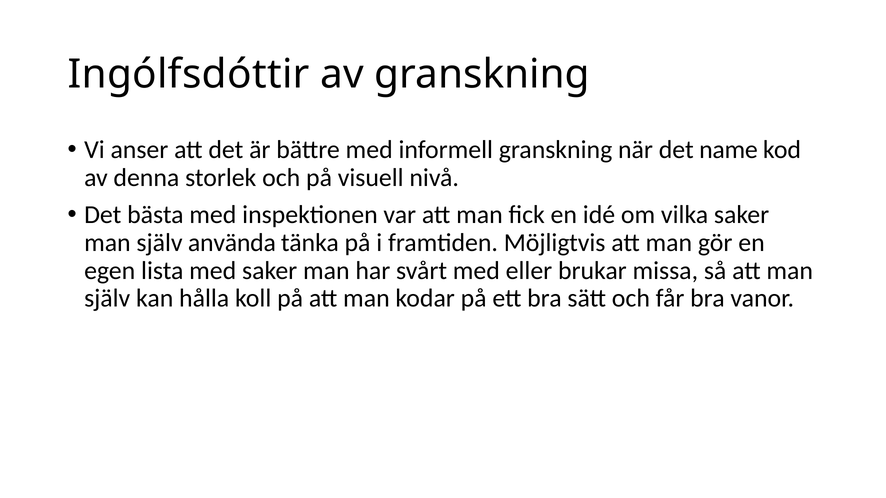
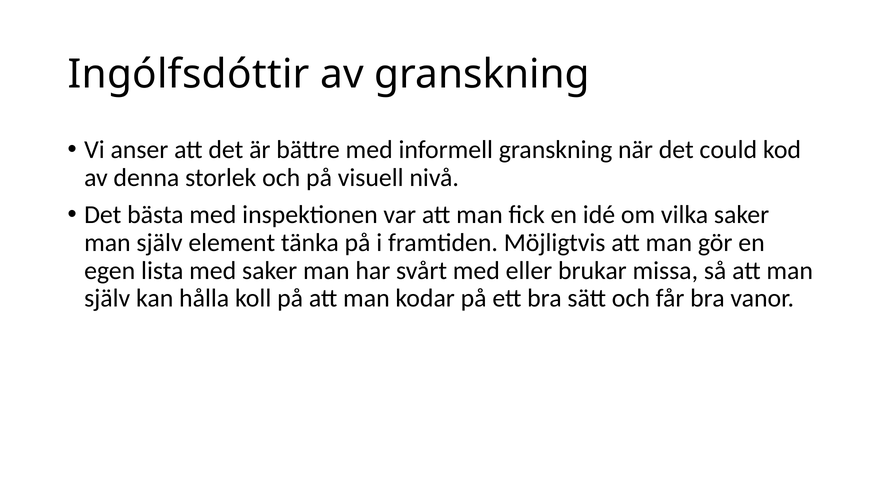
name: name -> could (728, 150)
använda: använda -> element (232, 243)
